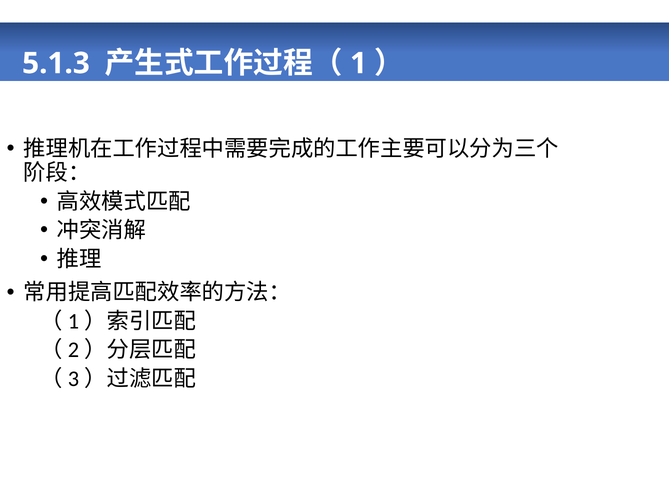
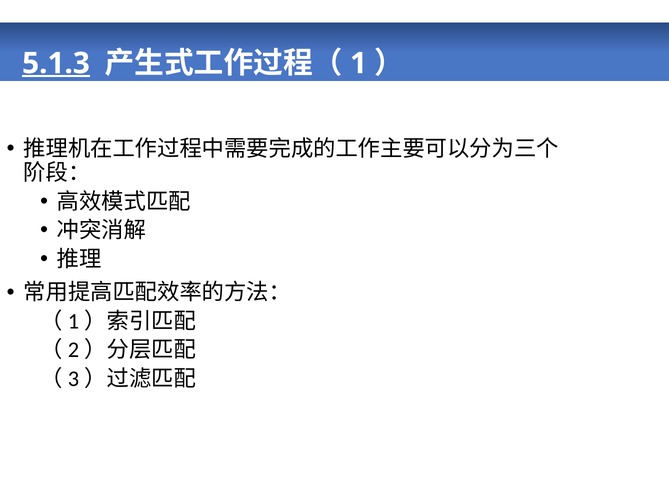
5.1.3 underline: none -> present (56, 63)
